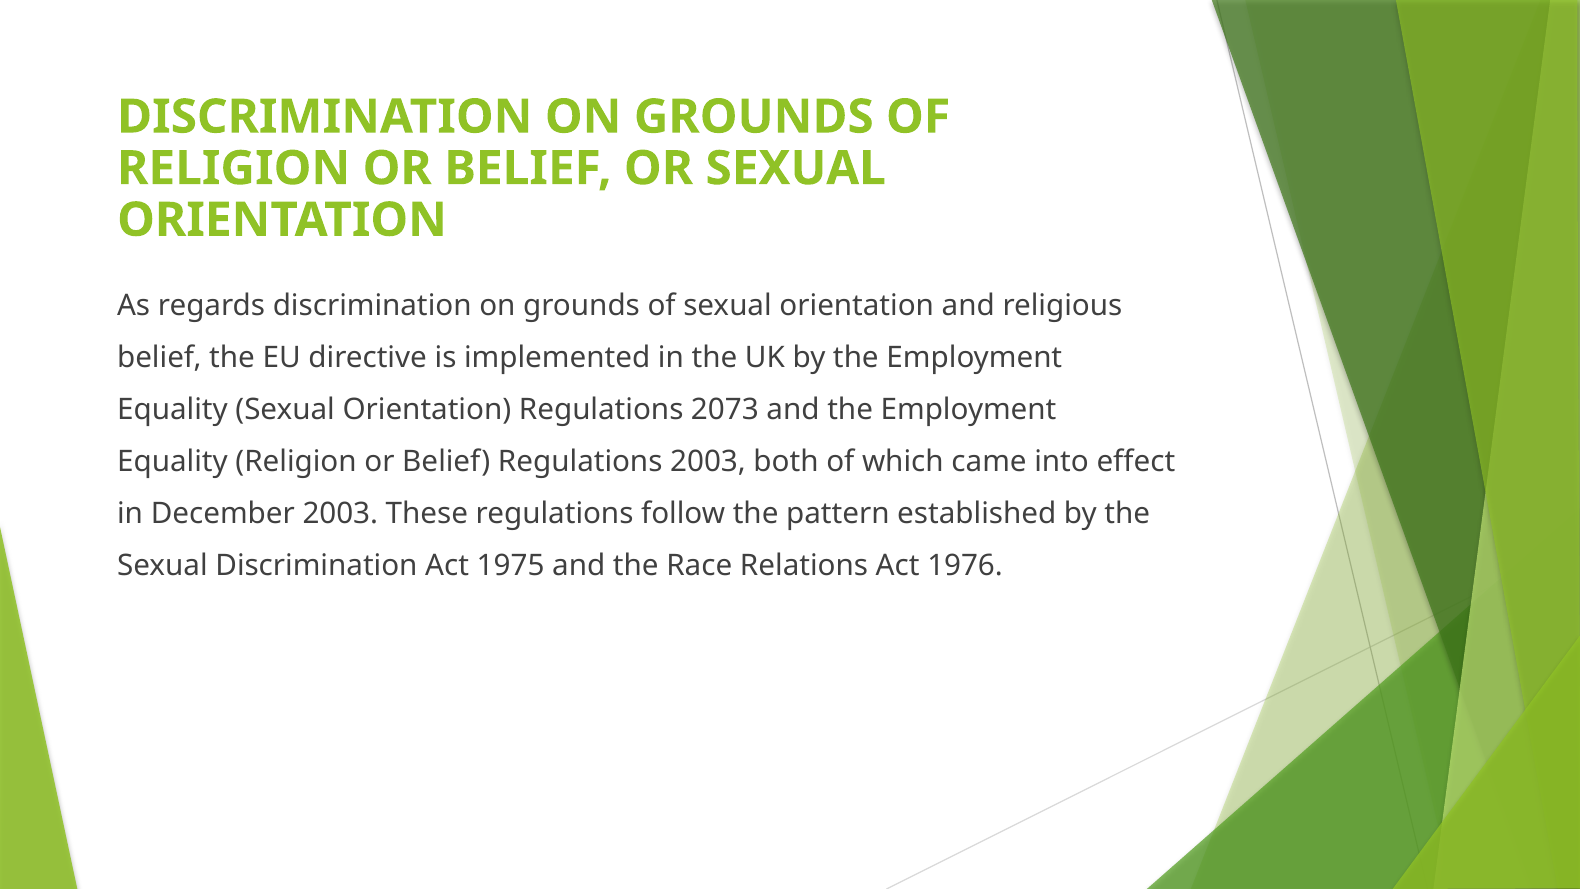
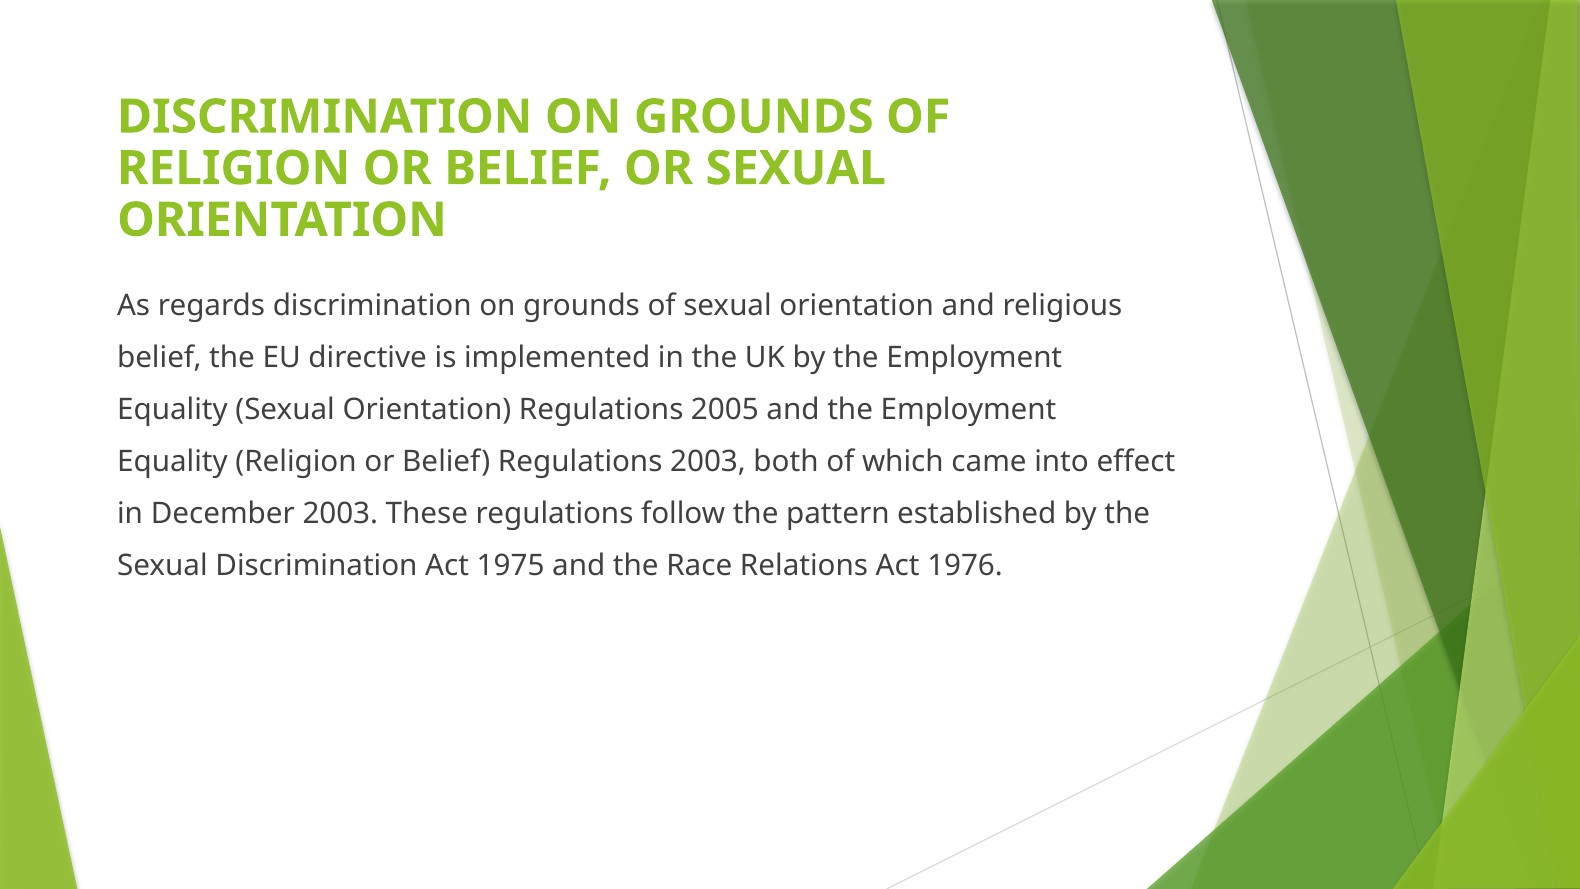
2073: 2073 -> 2005 (725, 410)
